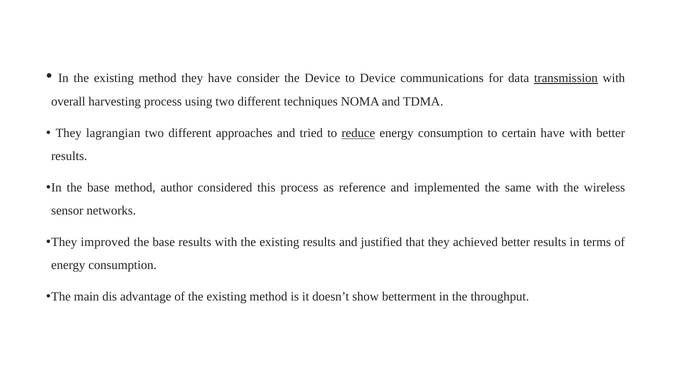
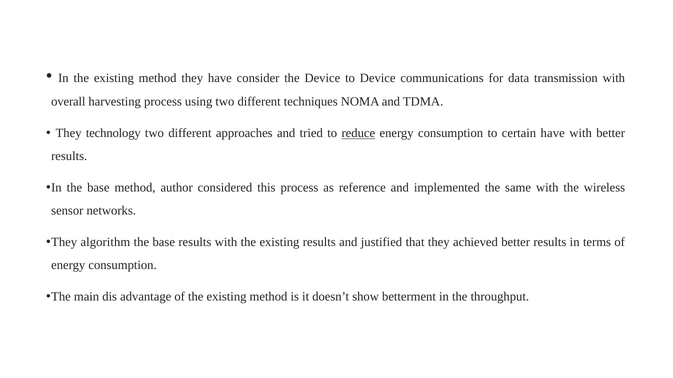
transmission underline: present -> none (566, 78)
lagrangian: lagrangian -> technology (113, 133)
improved: improved -> algorithm (105, 243)
